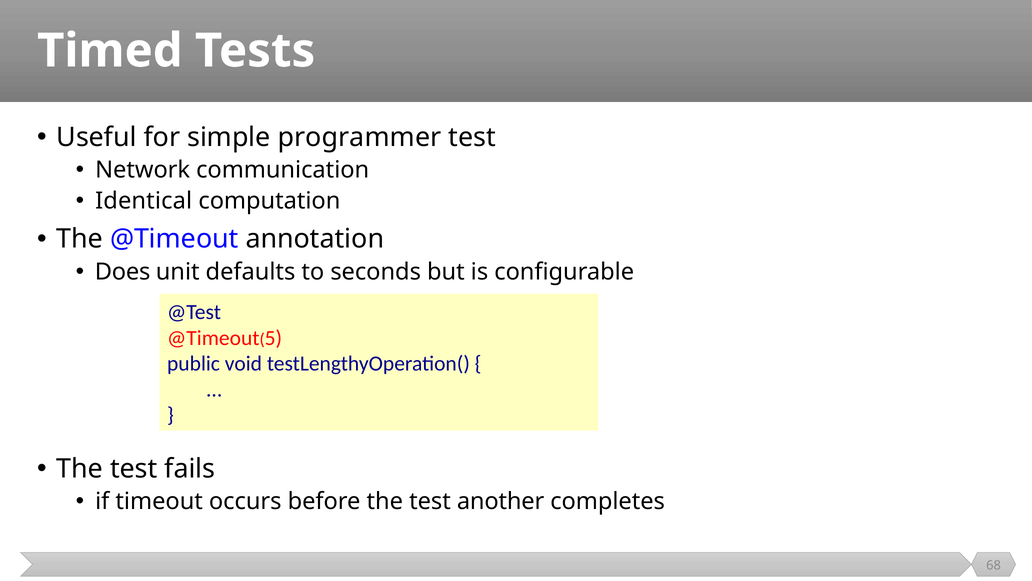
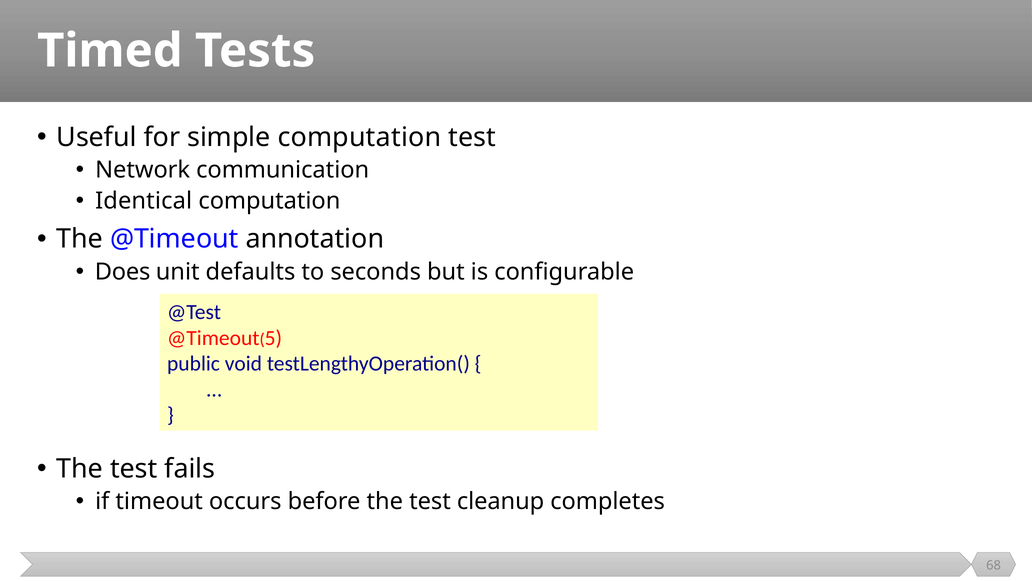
simple programmer: programmer -> computation (359, 137)
another: another -> cleanup (501, 501)
